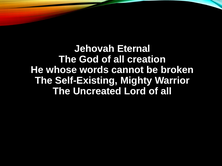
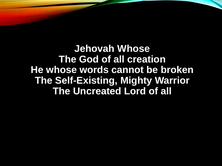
Jehovah Eternal: Eternal -> Whose (134, 49)
